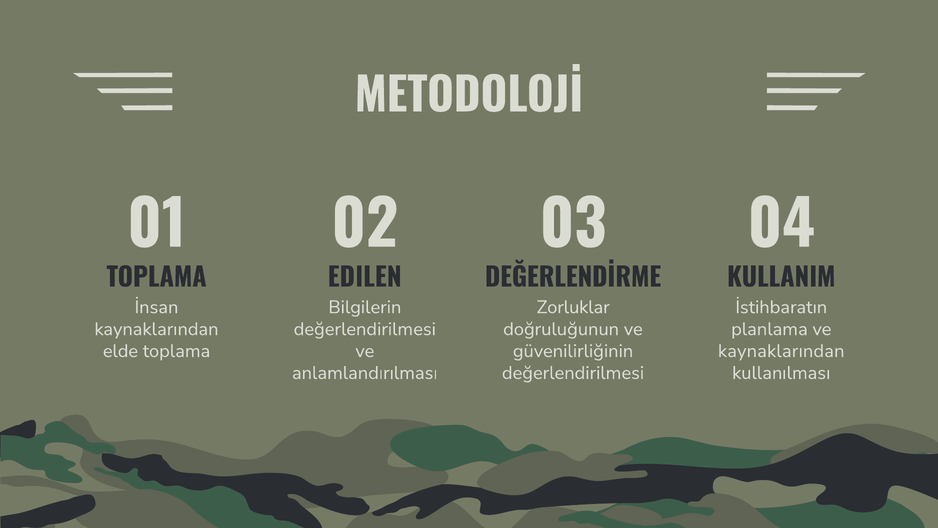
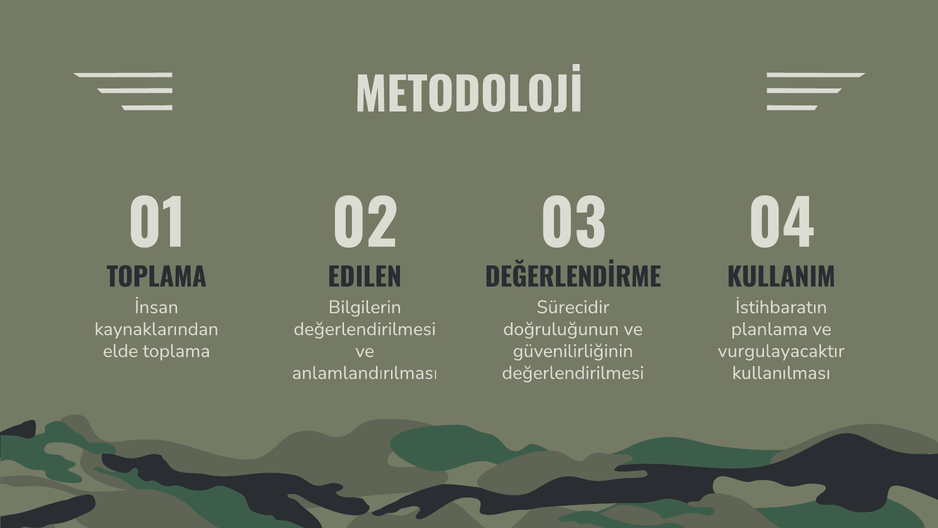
Zorluklar: Zorluklar -> Sürecidir (573, 307)
kaynaklarından: kaynaklarından -> vurgulayacaktır (781, 351)
